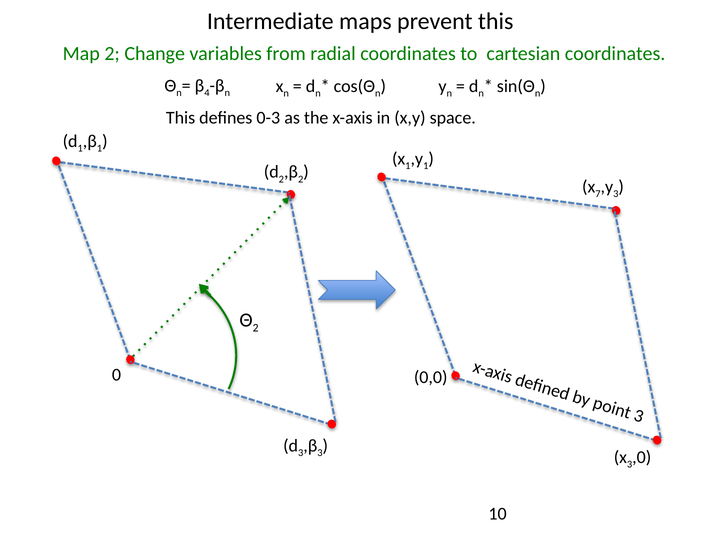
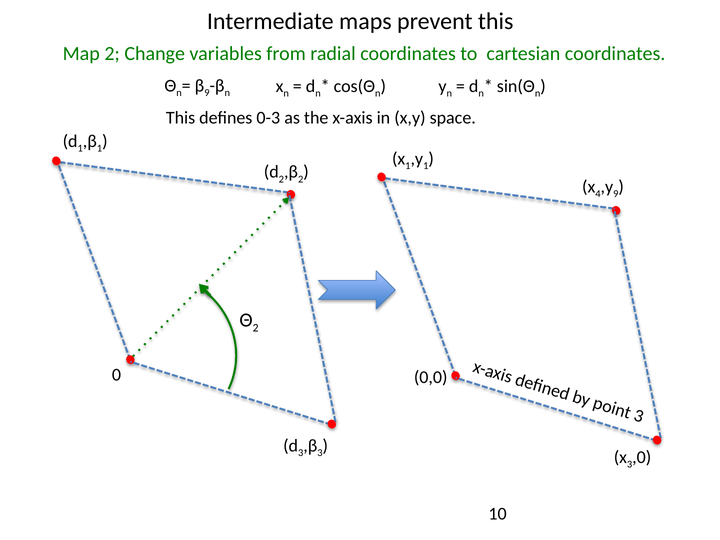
4: 4 -> 9 (207, 93)
7: 7 -> 4 (598, 194)
3: 3 -> 9 (616, 194)
